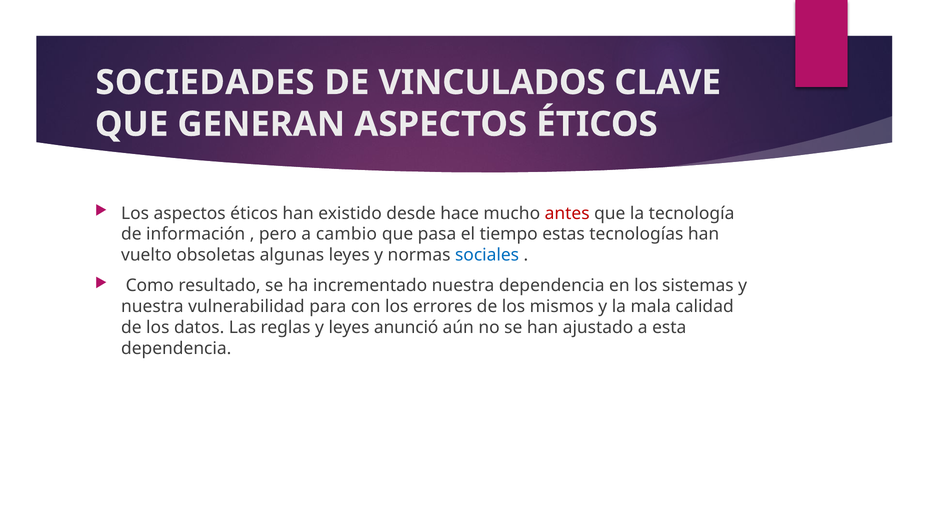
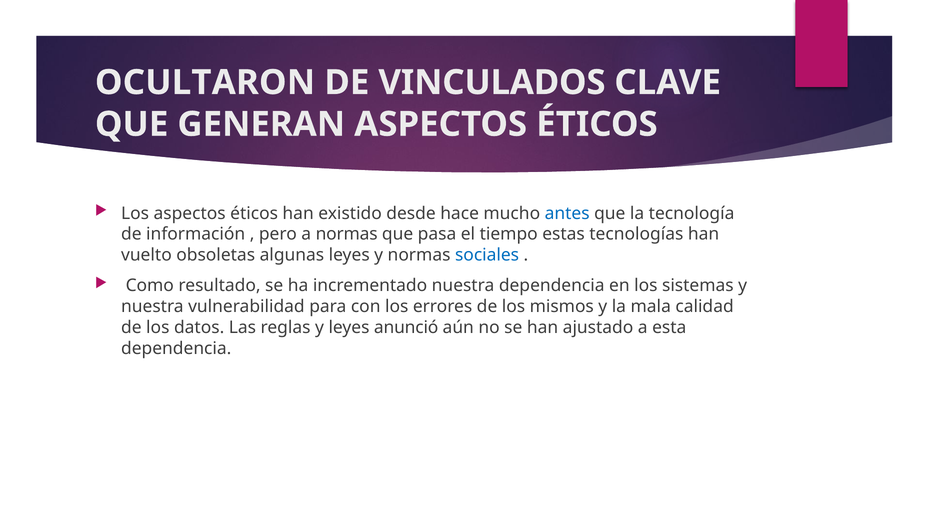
SOCIEDADES: SOCIEDADES -> OCULTARON (205, 83)
antes colour: red -> blue (567, 214)
a cambio: cambio -> normas (347, 234)
